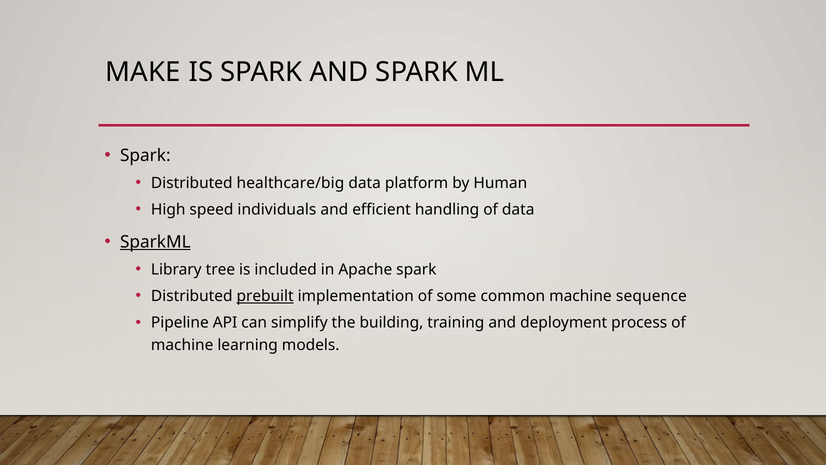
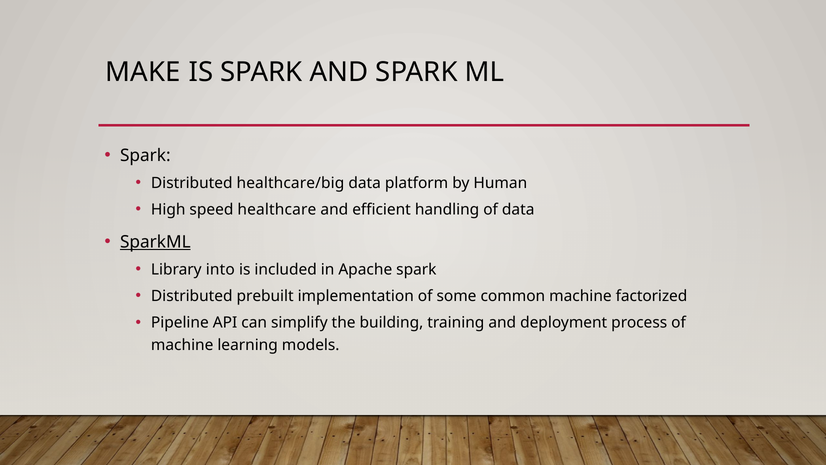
individuals: individuals -> healthcare (277, 209)
tree: tree -> into (220, 269)
prebuilt underline: present -> none (265, 296)
sequence: sequence -> factorized (651, 296)
